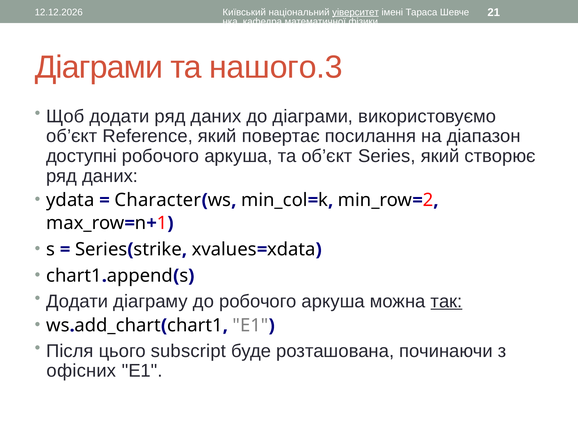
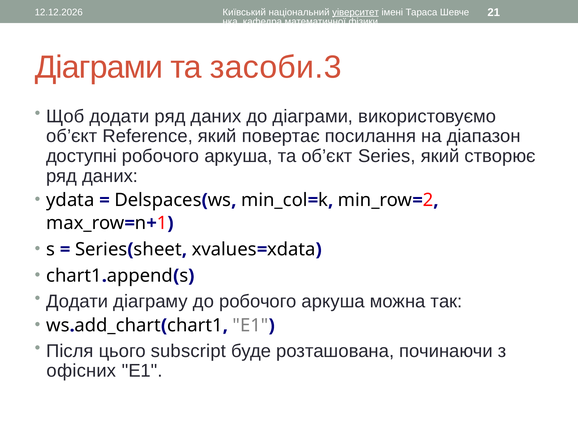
нашого.3: нашого.3 -> засоби.3 (276, 67)
Character: Character -> Delspaces (158, 200)
strike: strike -> sheet (158, 250)
так underline: present -> none (447, 302)
